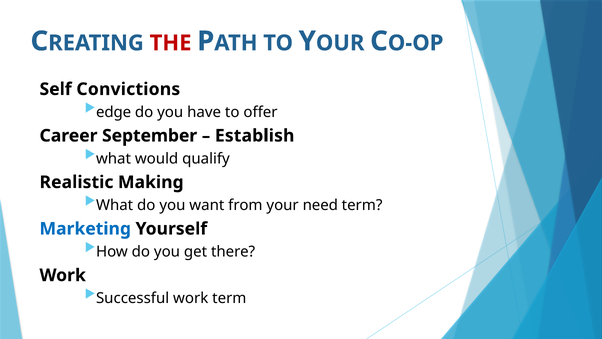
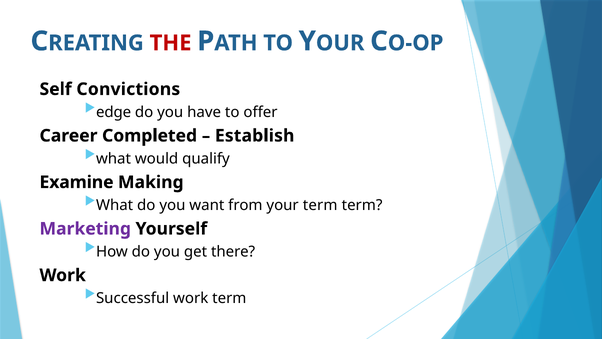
September: September -> Completed (150, 136)
Realistic: Realistic -> Examine (77, 182)
your need: need -> term (320, 205)
Marketing colour: blue -> purple (85, 229)
